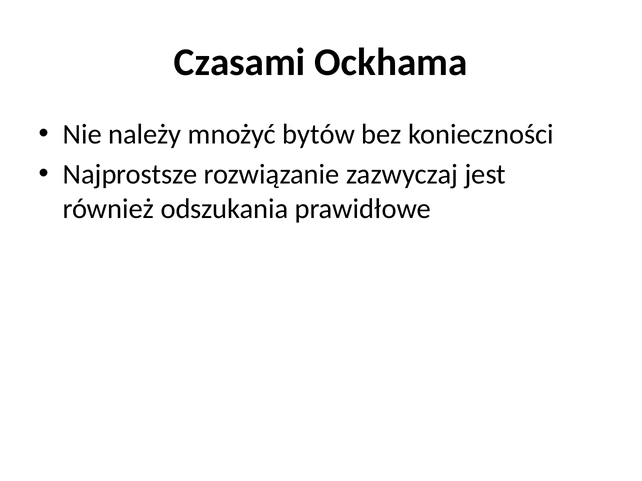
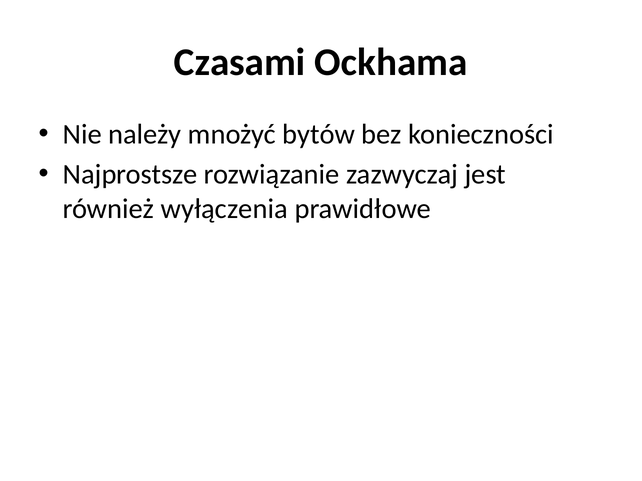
odszukania: odszukania -> wyłączenia (224, 209)
